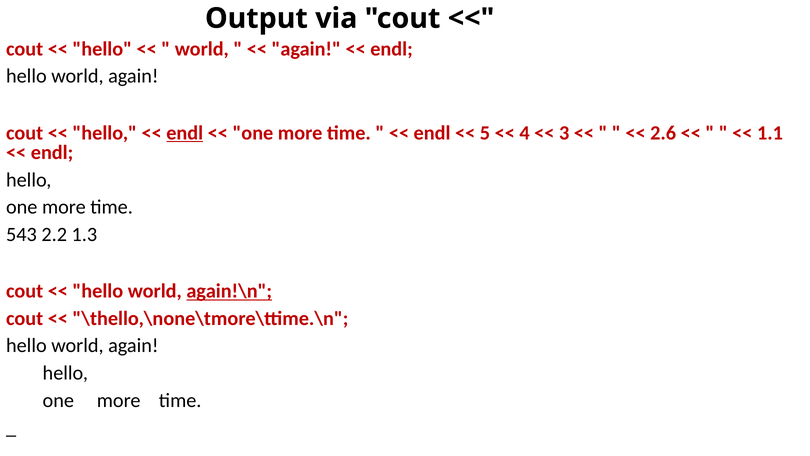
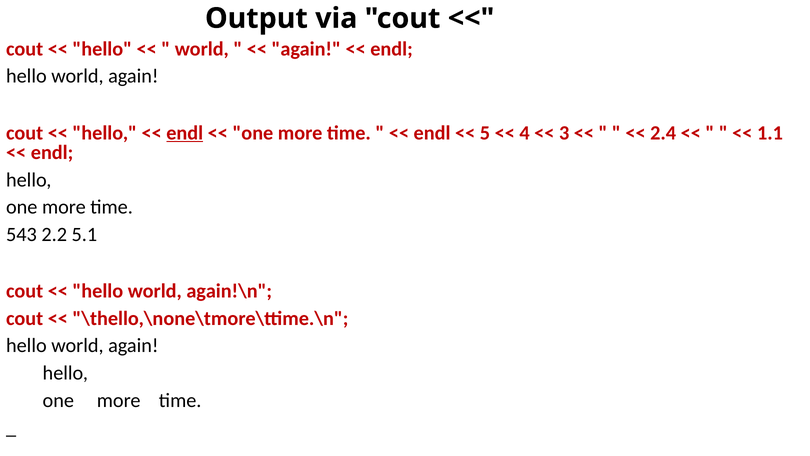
2.6: 2.6 -> 2.4 (663, 133)
1.3: 1.3 -> 5.1 (84, 234)
again!\n underline: present -> none (229, 291)
